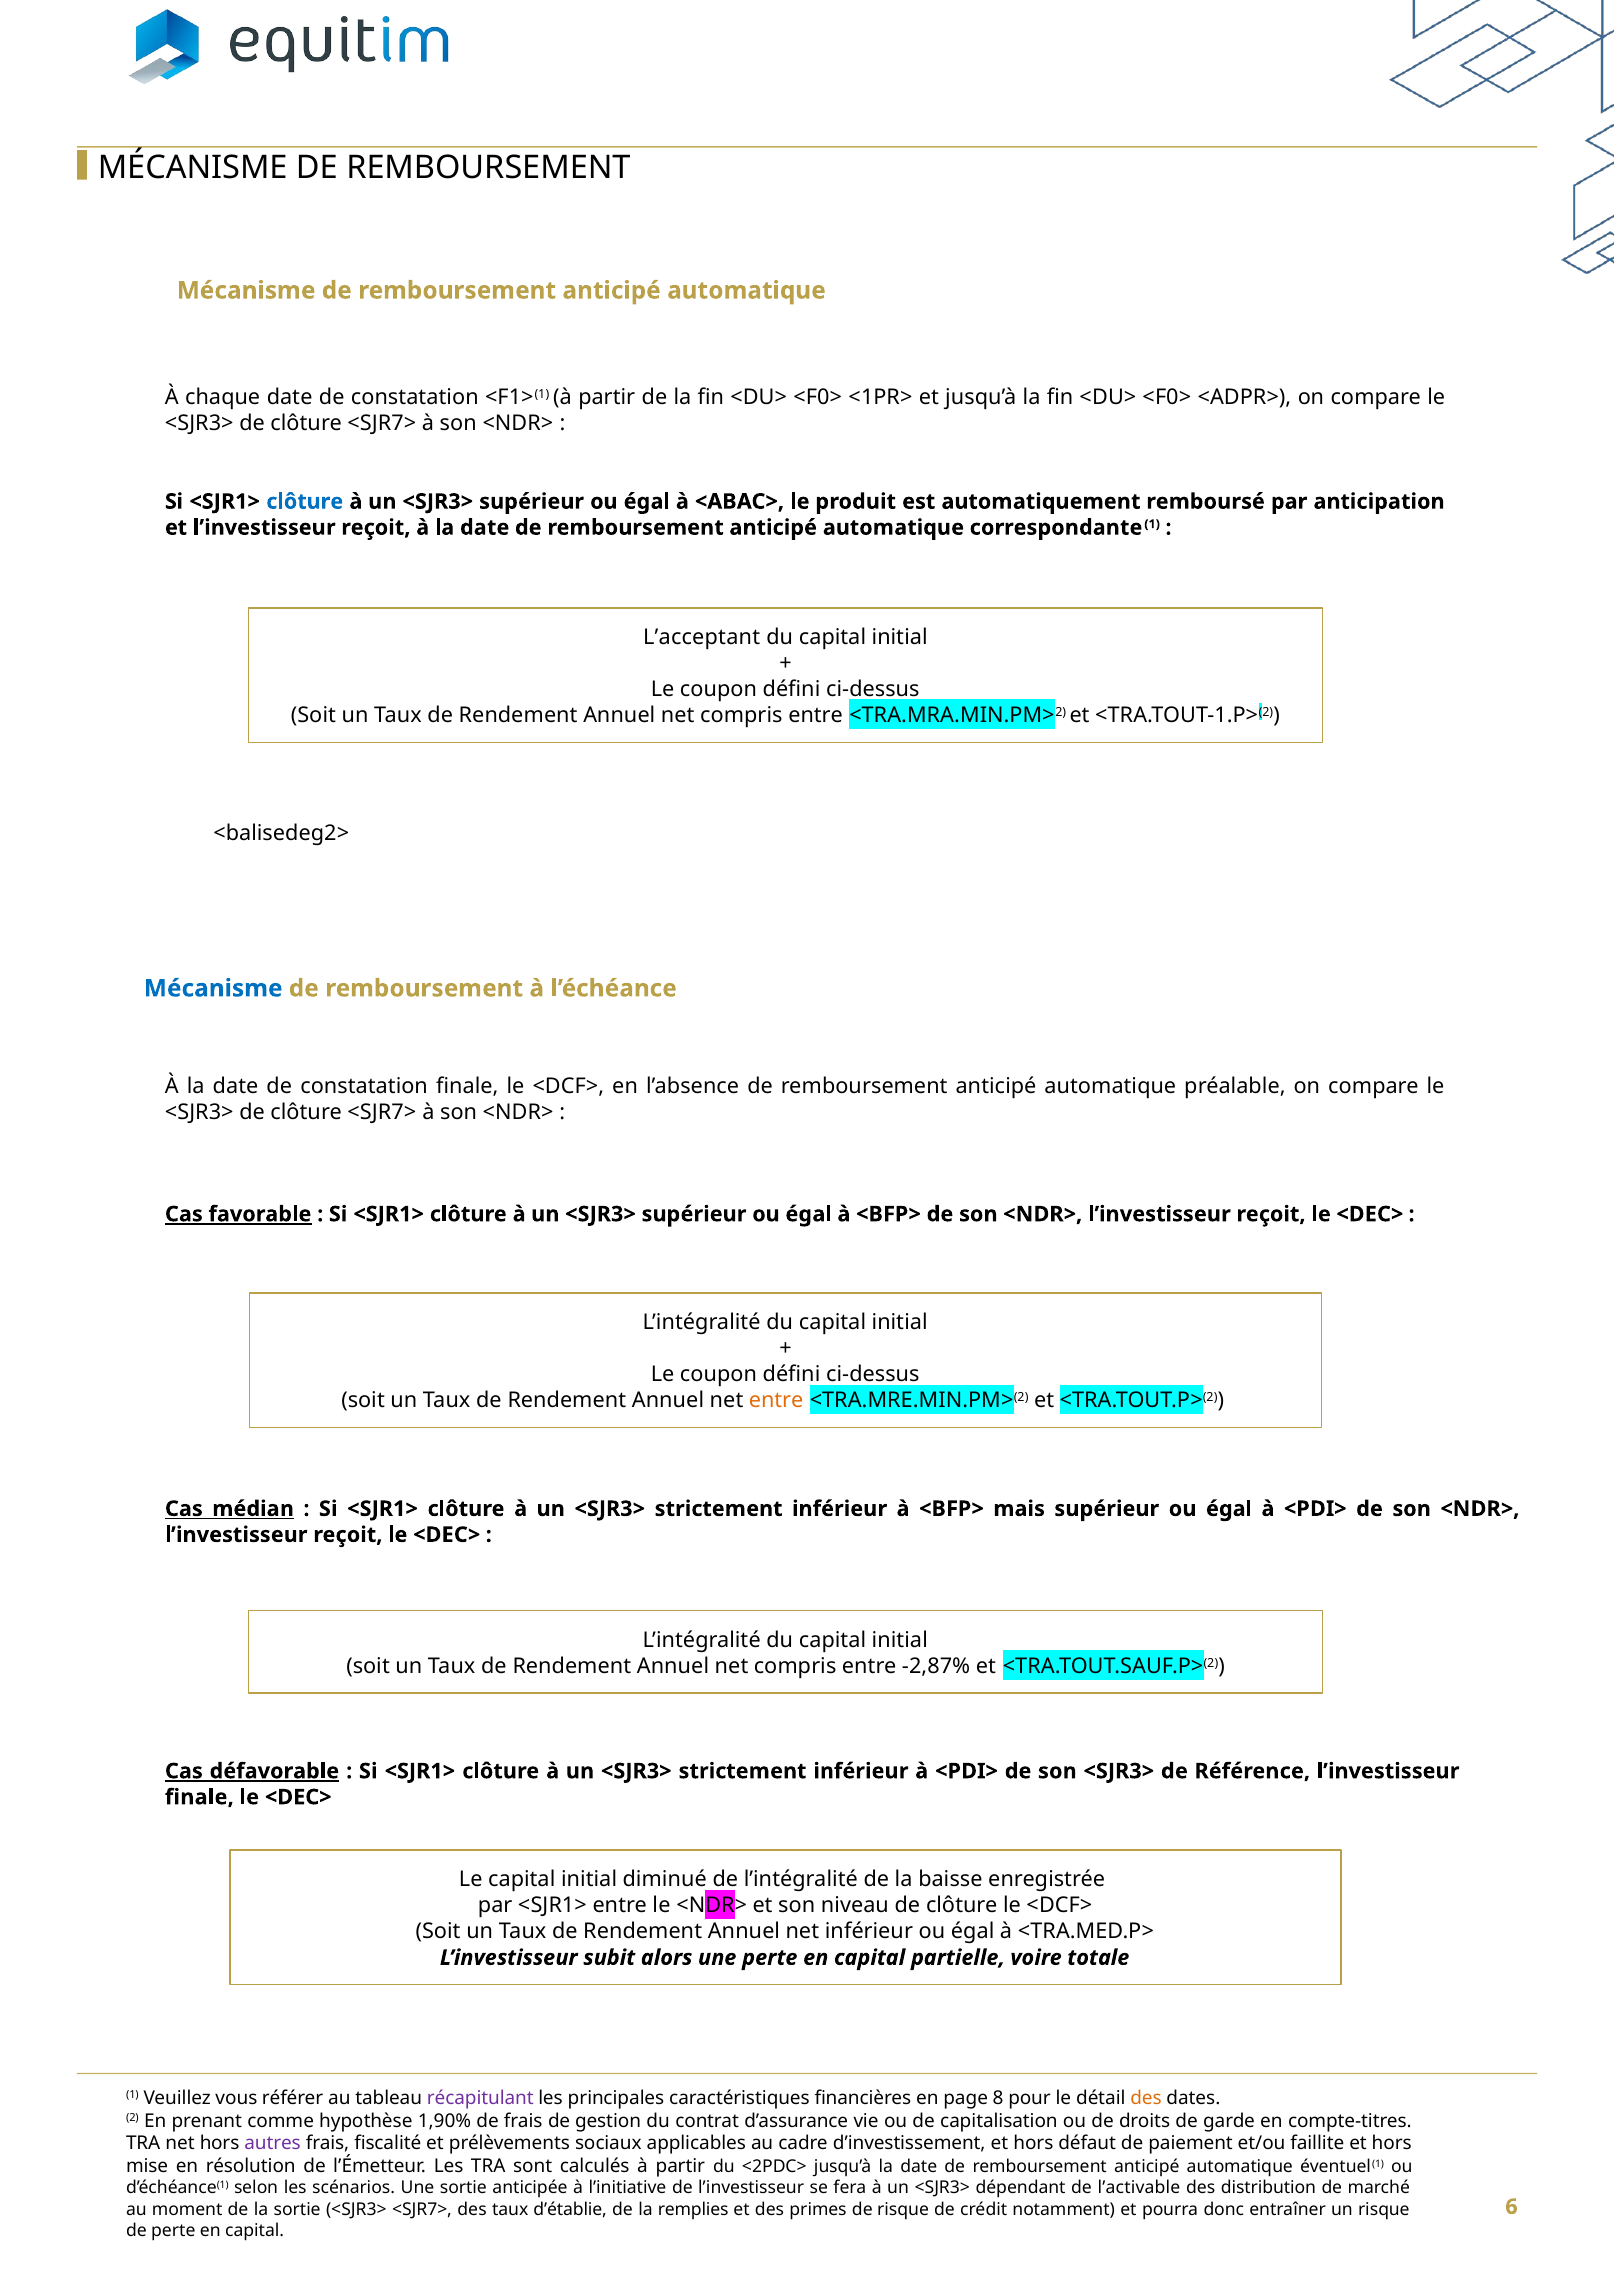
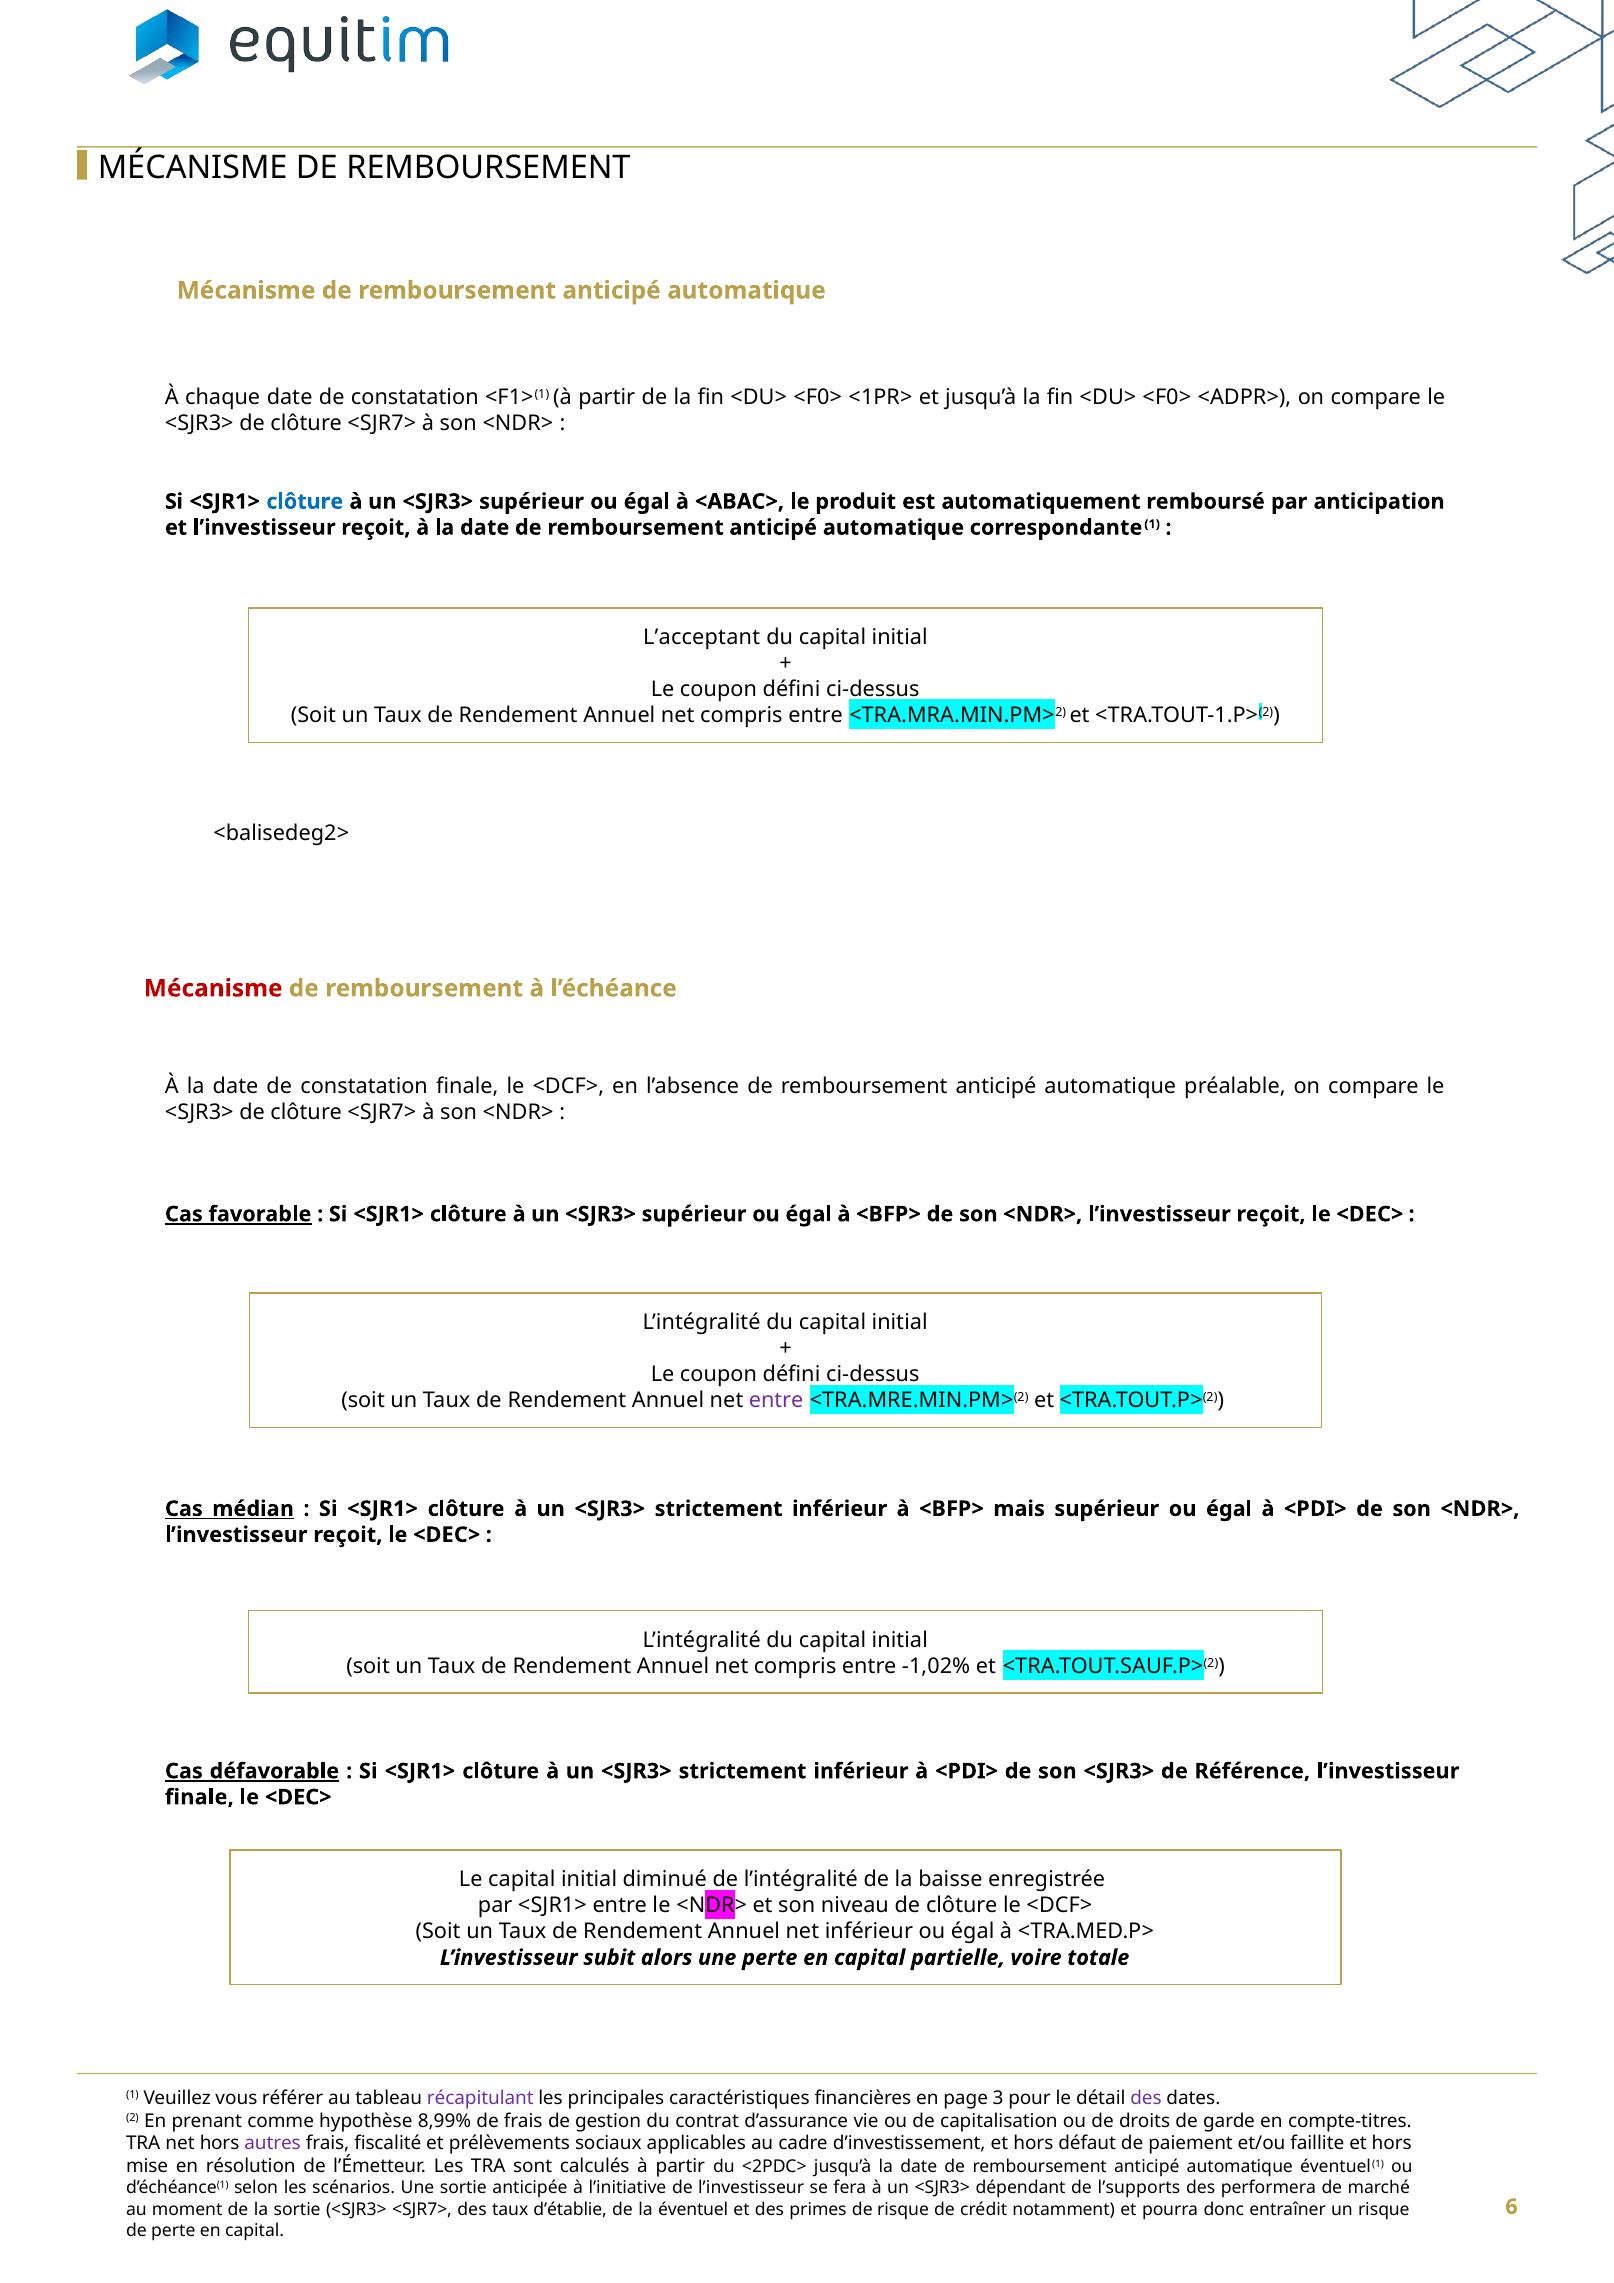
Mécanisme colour: blue -> red (213, 988)
entre colour: orange -> purple (776, 1400)
-2,87%: -2,87% -> -1,02% (936, 1666)
8: 8 -> 3 (998, 2098)
des colour: orange -> purple (1146, 2098)
1,90%: 1,90% -> 8,99% (445, 2121)
l’activable: l’activable -> l’supports (1139, 2188)
distribution: distribution -> performera (1268, 2188)
remplies: remplies -> éventuel (693, 2209)
